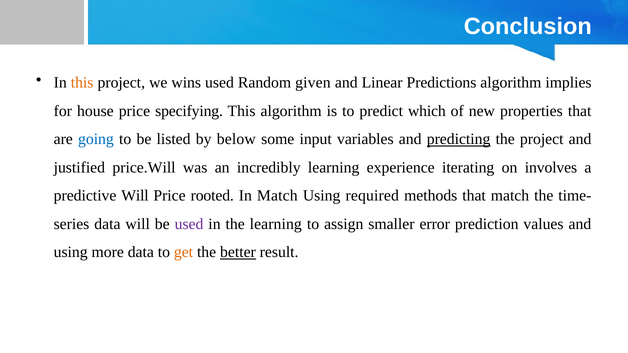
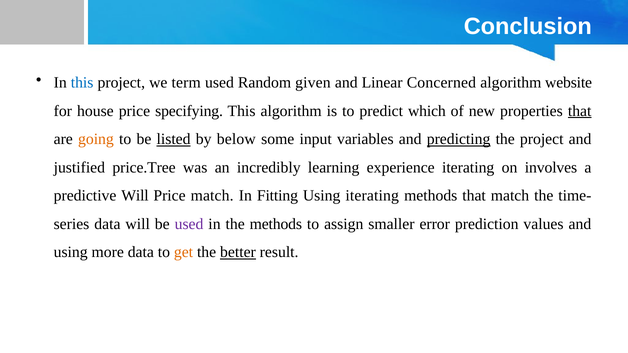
this colour: orange -> blue (82, 83)
wins: wins -> term (186, 83)
Predictions: Predictions -> Concerned (441, 83)
implies: implies -> website (569, 83)
that underline: none -> present (580, 111)
going colour: blue -> orange (96, 139)
listed underline: none -> present (174, 139)
price.Will: price.Will -> price.Tree (144, 168)
Price rooted: rooted -> match (212, 196)
In Match: Match -> Fitting (277, 196)
Using required: required -> iterating (372, 196)
the learning: learning -> methods (276, 224)
